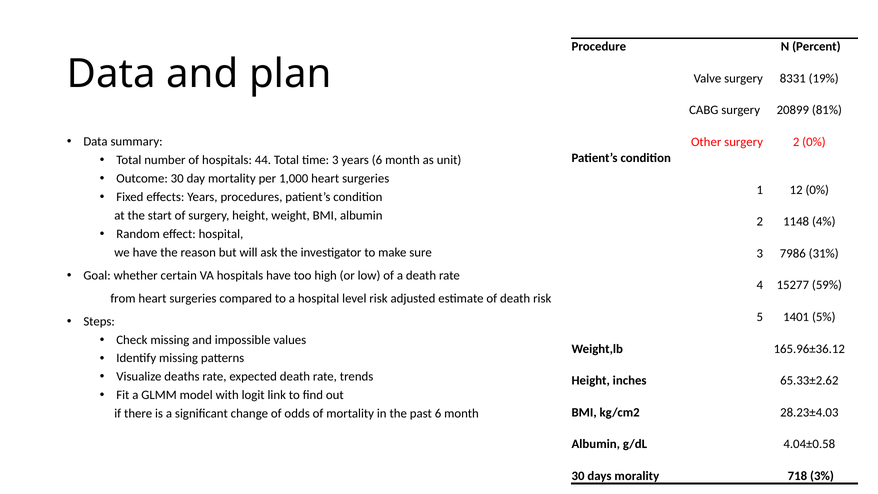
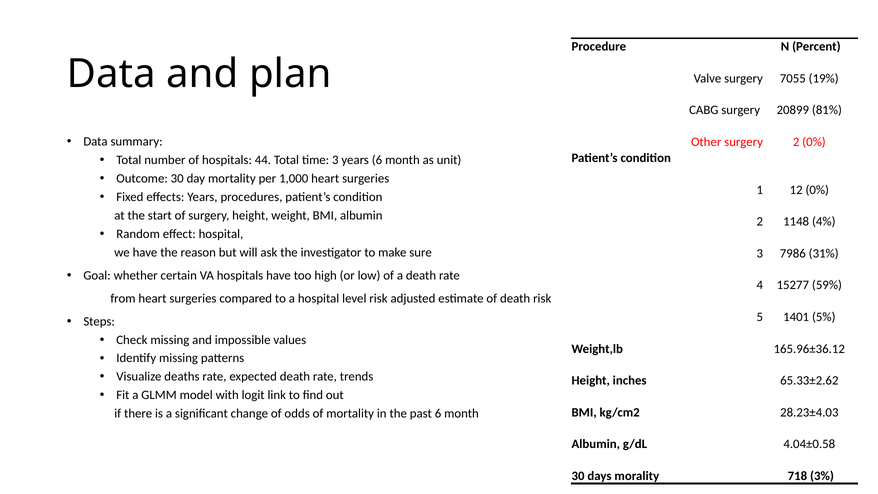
8331: 8331 -> 7055 (793, 78)
